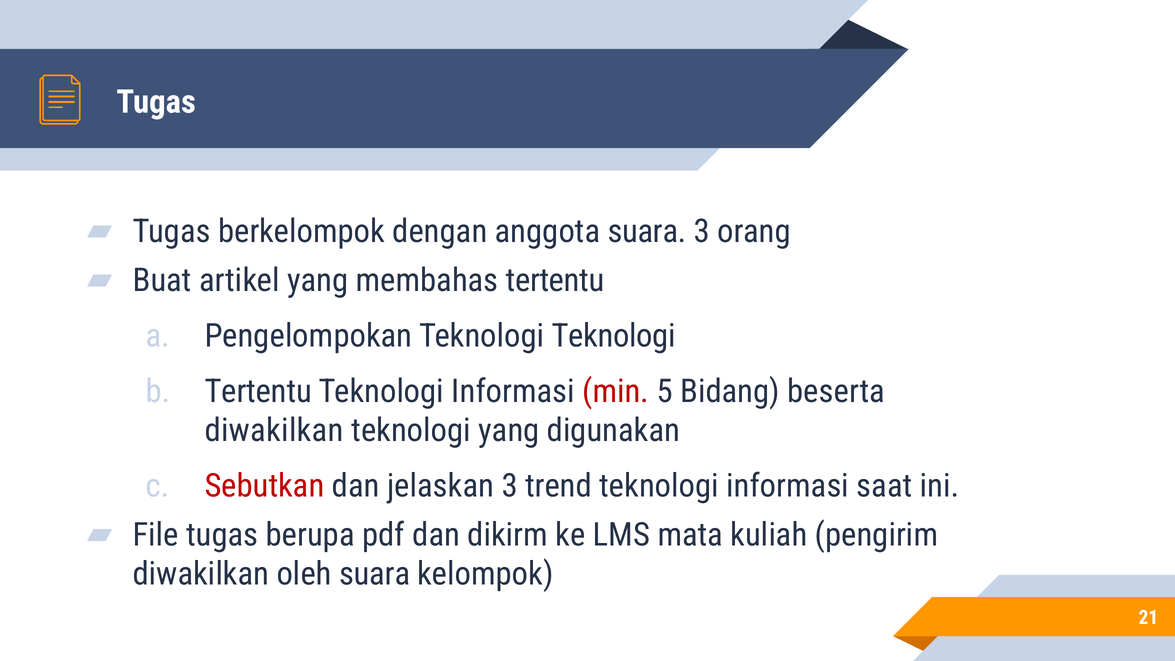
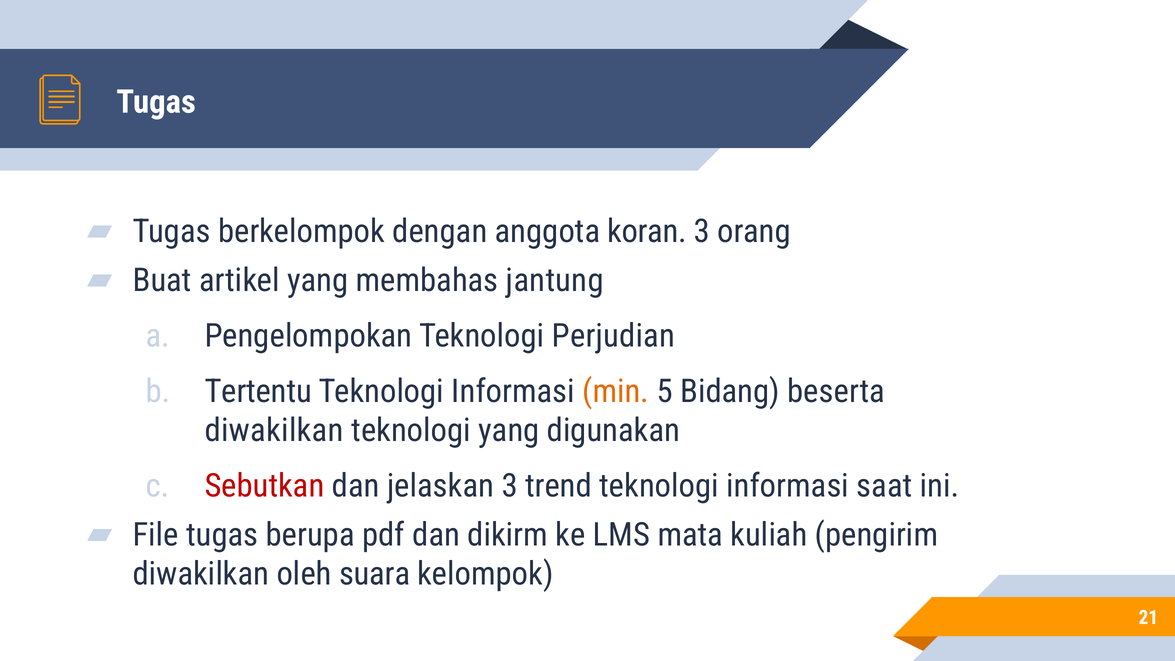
anggota suara: suara -> koran (647, 231)
membahas tertentu: tertentu -> jantung (555, 280)
Teknologi Teknologi: Teknologi -> Perjudian (613, 336)
min colour: red -> orange (616, 391)
